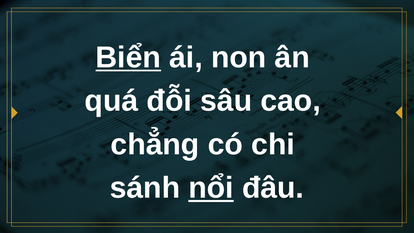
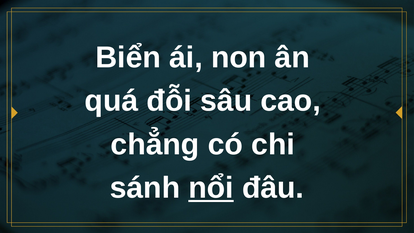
Biển underline: present -> none (128, 58)
